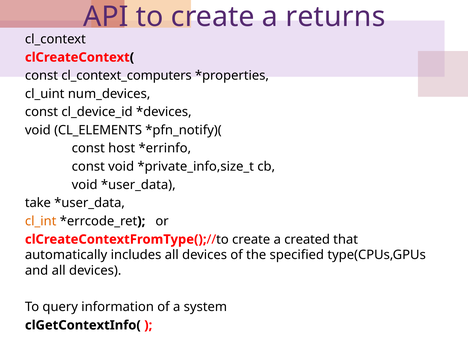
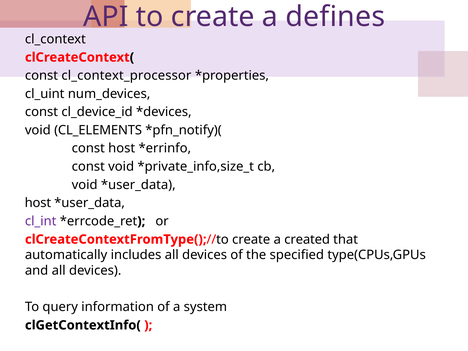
returns: returns -> defines (335, 17)
cl_context_computers: cl_context_computers -> cl_context_processor (126, 76)
take: take -> host (38, 203)
cl_int colour: orange -> purple (41, 221)
